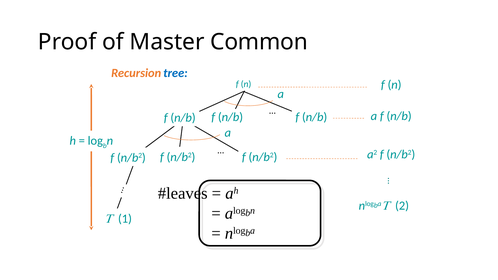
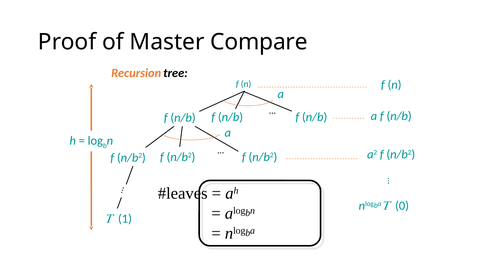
Common: Common -> Compare (259, 42)
tree colour: blue -> black (175, 73)
2: 2 -> 0 (402, 206)
